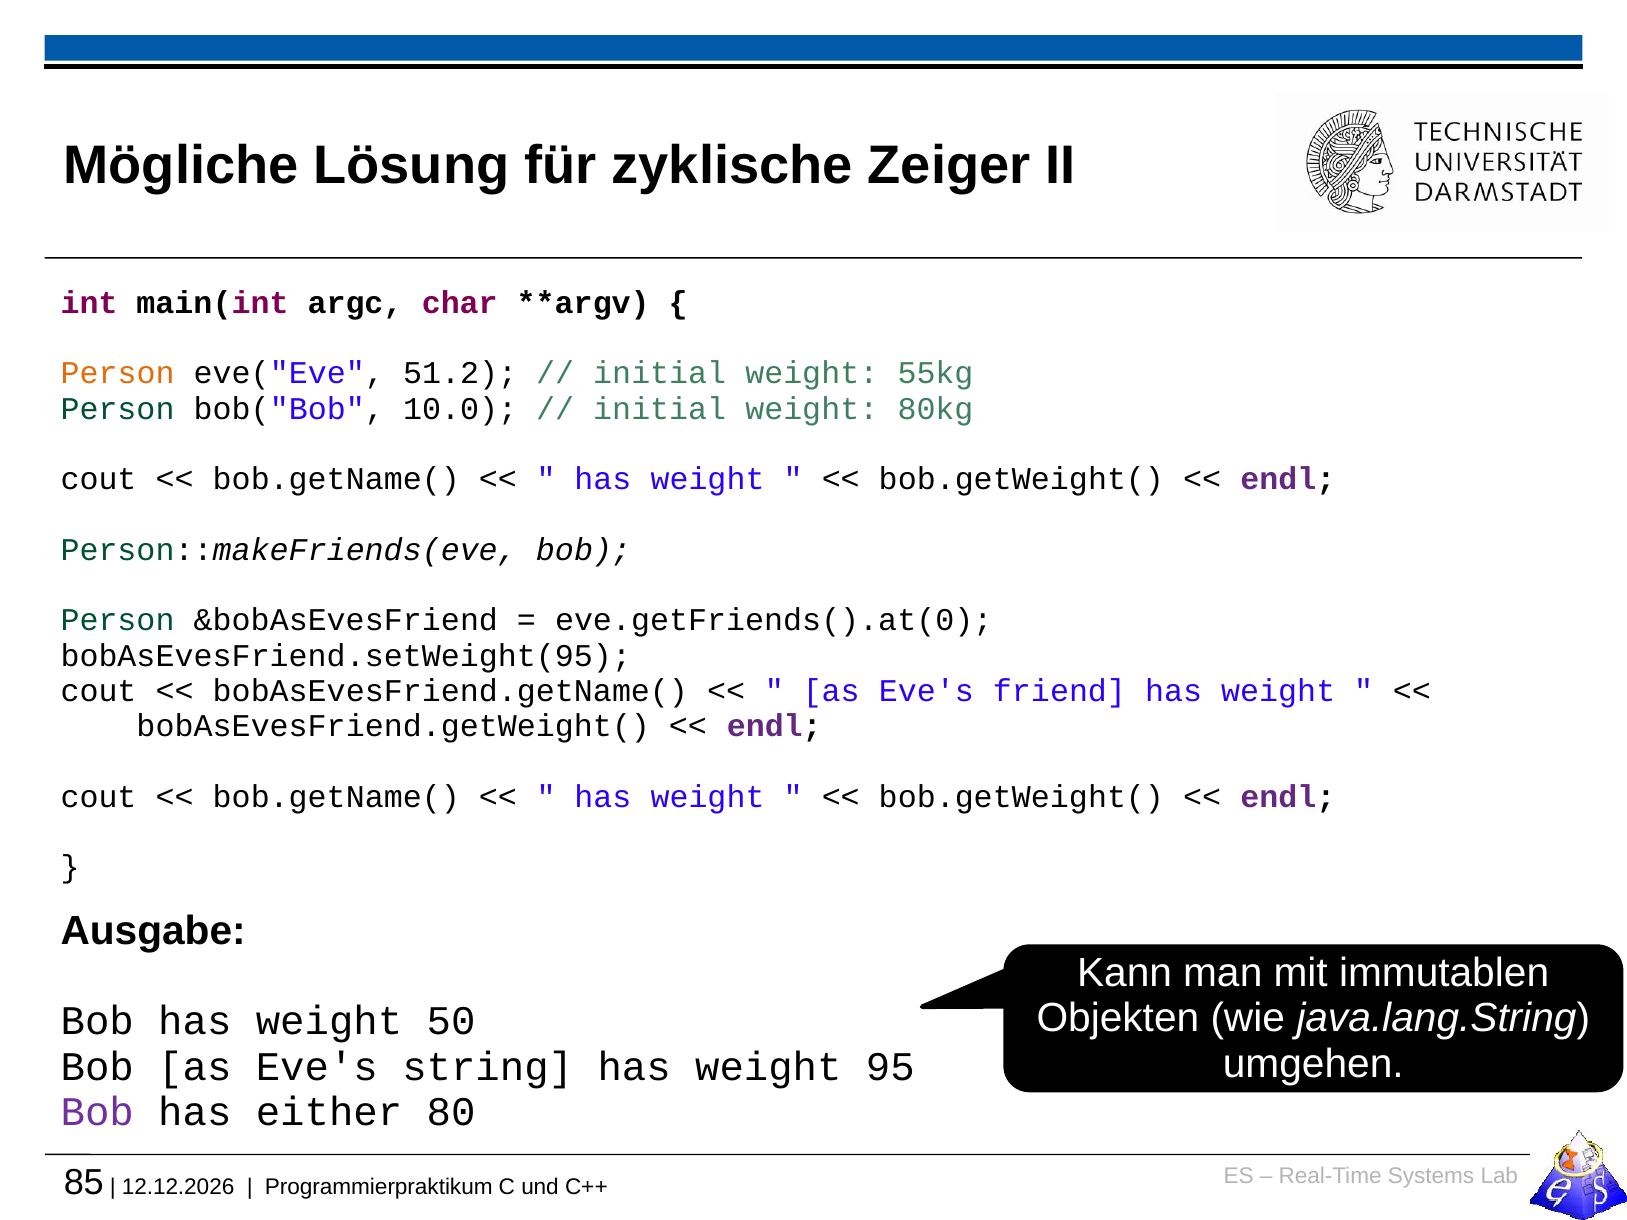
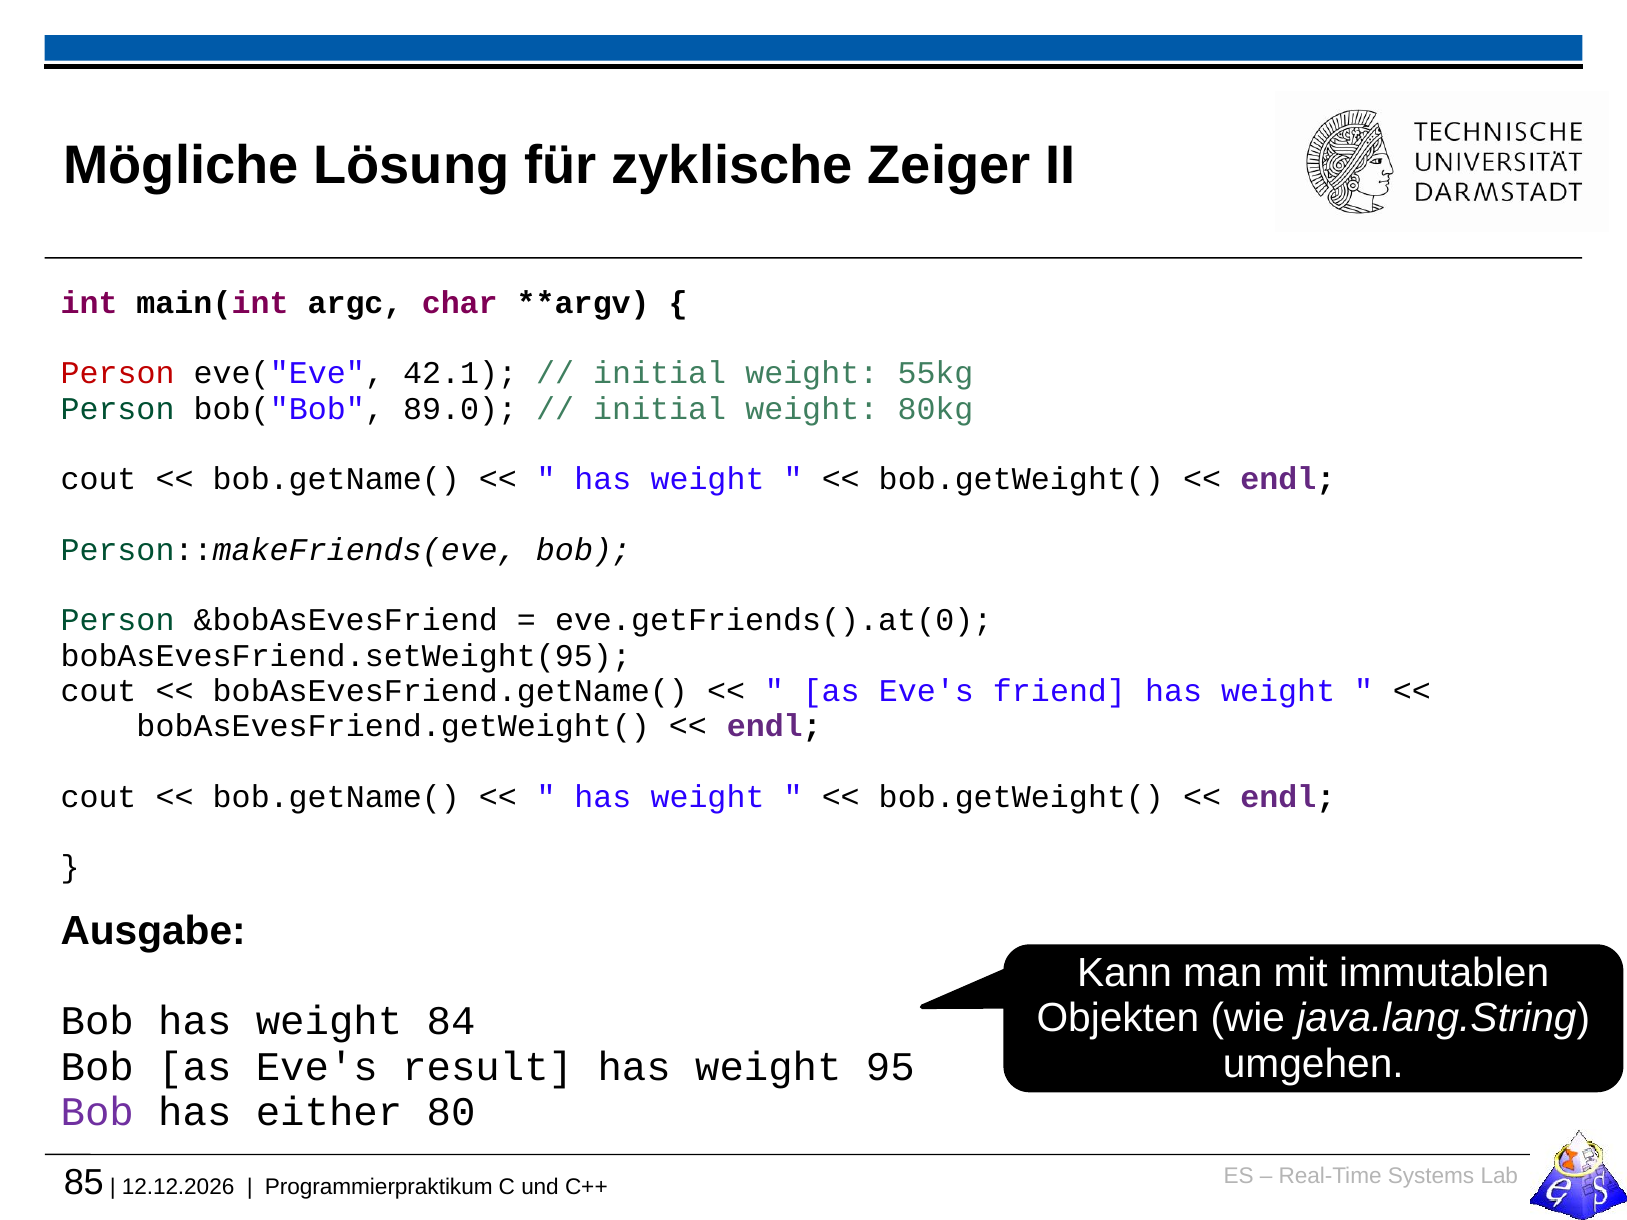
Person colour: orange -> red (118, 373)
51.2: 51.2 -> 42.1 (460, 373)
10.0: 10.0 -> 89.0 (460, 409)
50: 50 -> 84 (451, 1022)
string: string -> result (488, 1067)
